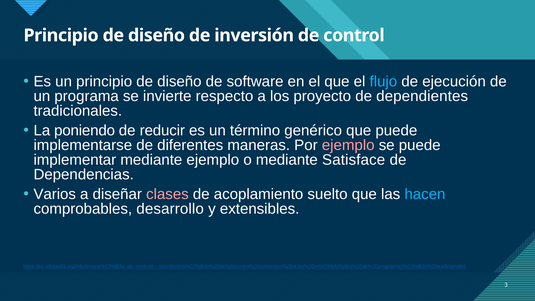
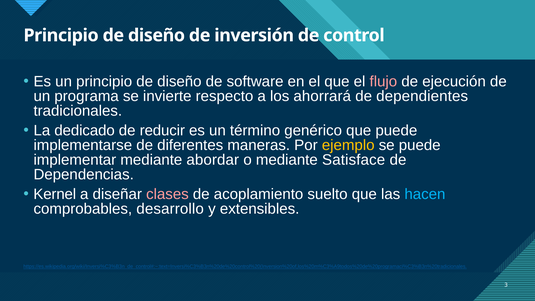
flujo colour: light blue -> pink (383, 82)
proyecto: proyecto -> ahorrará (322, 96)
poniendo: poniendo -> dedicado (85, 131)
ejemplo colour: pink -> yellow (348, 145)
mediante ejemplo: ejemplo -> abordar (213, 160)
Varios: Varios -> Kernel (55, 194)
